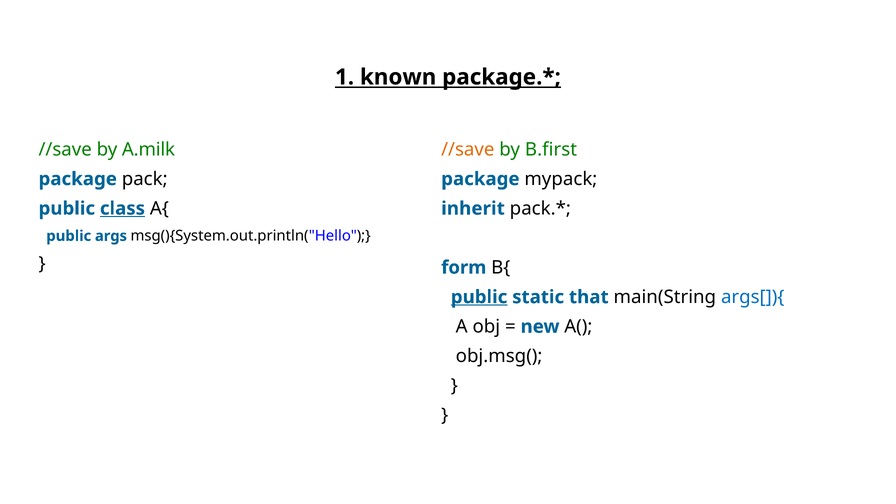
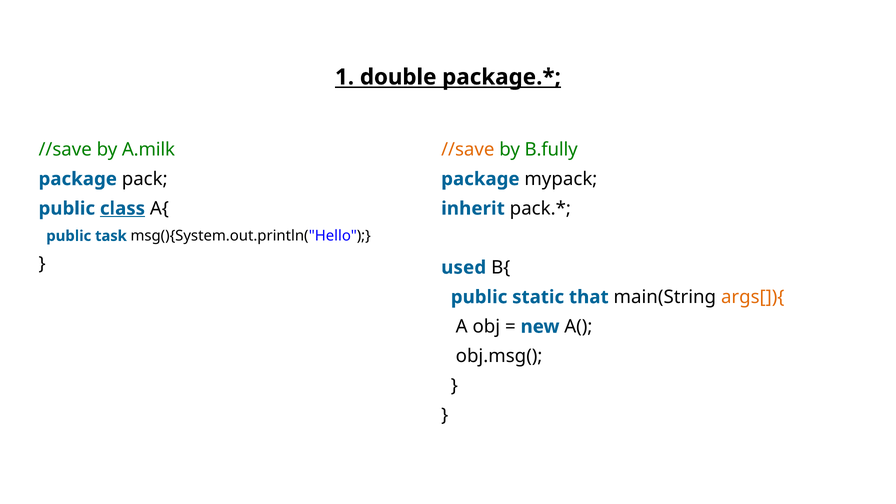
known: known -> double (398, 77)
B.first: B.first -> B.fully (551, 149)
args: args -> task (111, 236)
form: form -> used (464, 268)
public underline: present -> none (479, 297)
args[]){ colour: blue -> orange (753, 297)
